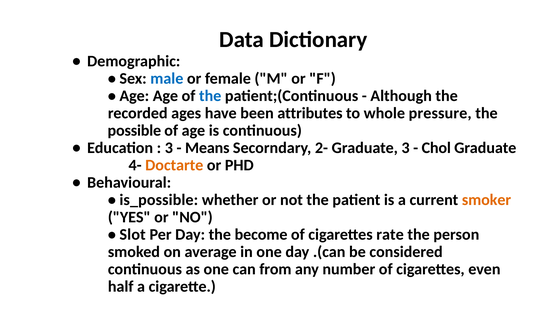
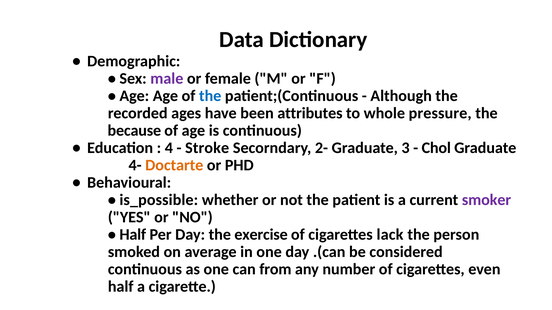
male colour: blue -> purple (167, 79)
possible: possible -> because (134, 131)
3: 3 -> 4 (169, 148)
Means: Means -> Stroke (207, 148)
smoker colour: orange -> purple (486, 200)
Slot: Slot -> Half (133, 235)
become: become -> exercise (261, 235)
rate: rate -> lack (390, 235)
